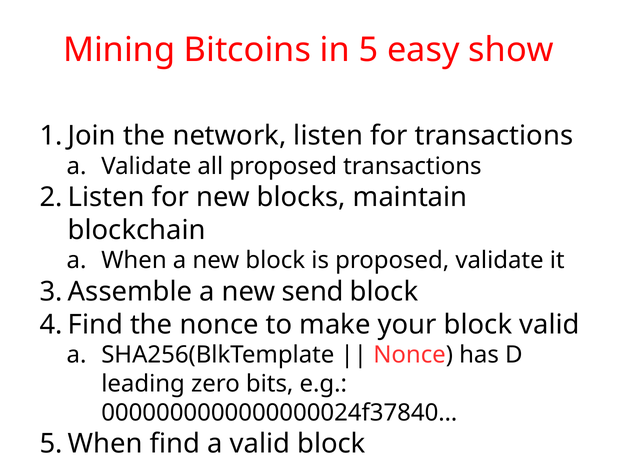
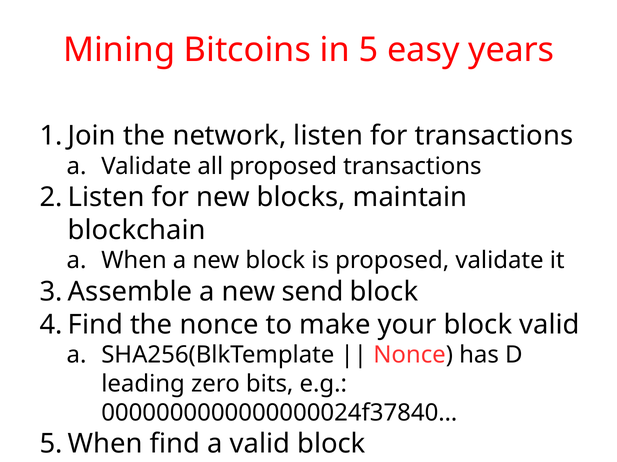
show: show -> years (511, 50)
